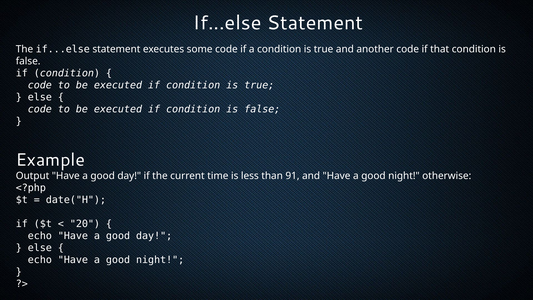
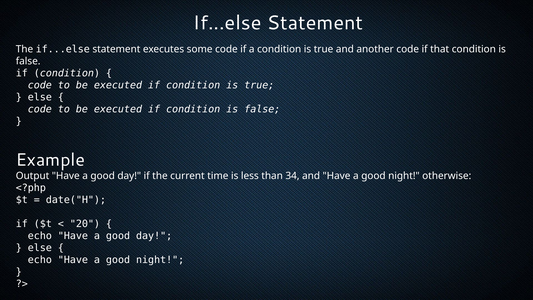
91: 91 -> 34 (293, 176)
